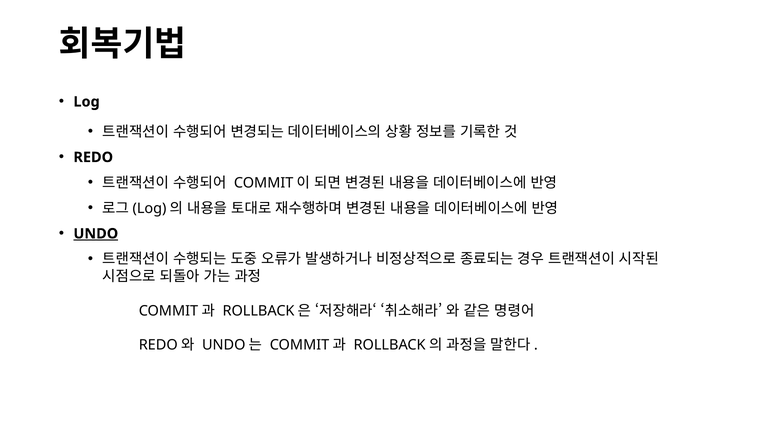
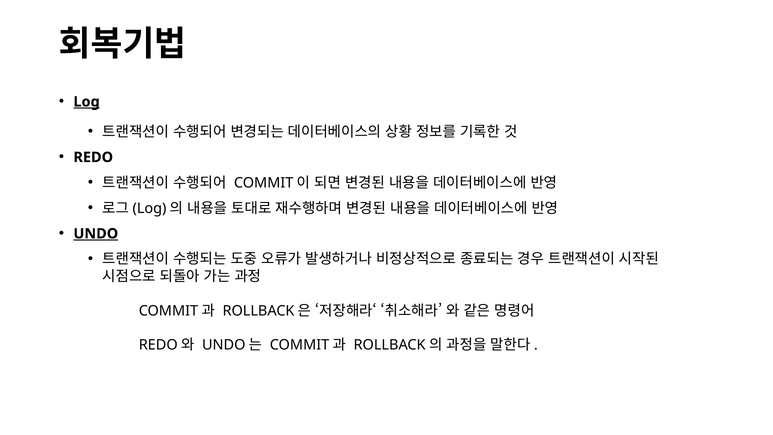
Log underline: none -> present (87, 102)
